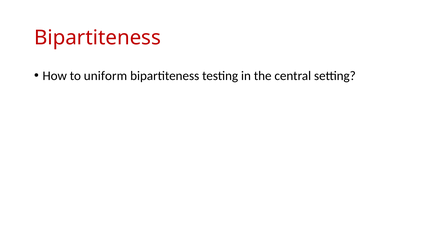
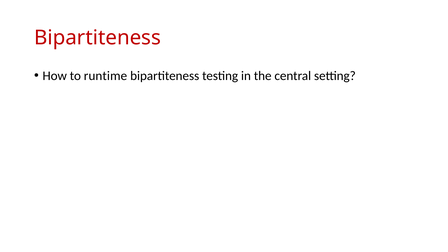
uniform: uniform -> runtime (105, 76)
